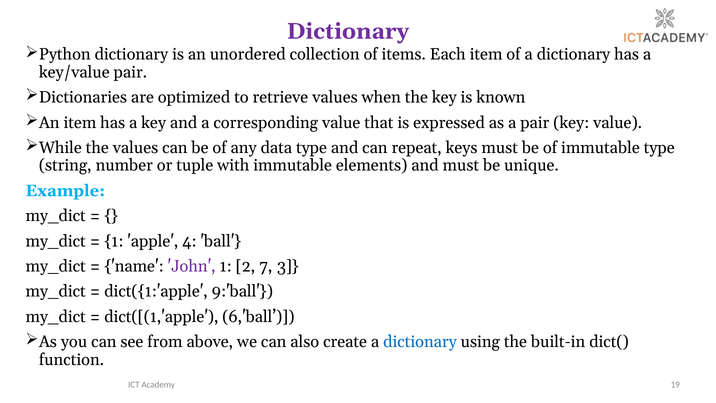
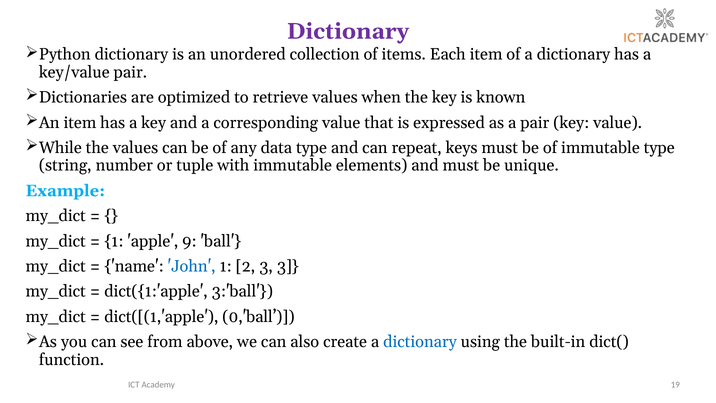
4: 4 -> 9 (189, 241)
John colour: purple -> blue (192, 266)
2 7: 7 -> 3 (266, 266)
9:'ball: 9:'ball -> 3:'ball (242, 291)
6,'ball: 6,'ball -> 0,'ball (258, 317)
